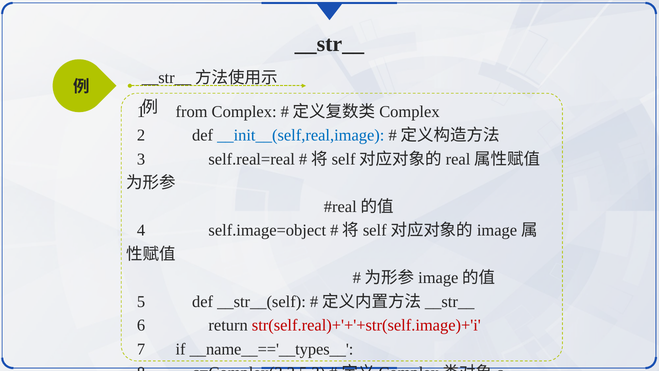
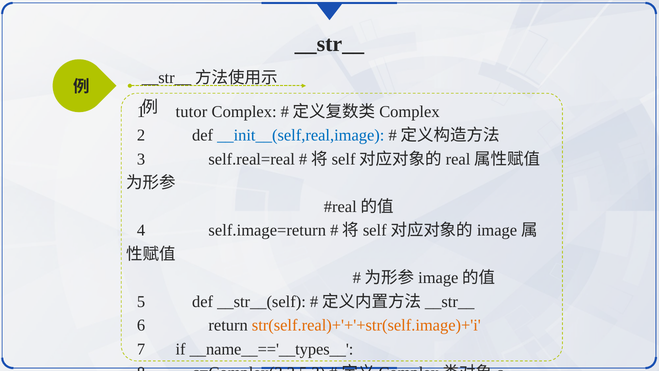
from: from -> tutor (191, 112)
self.image=object: self.image=object -> self.image=return (267, 230)
str(self.real)+'+'+str(self.image)+'i colour: red -> orange (366, 325)
